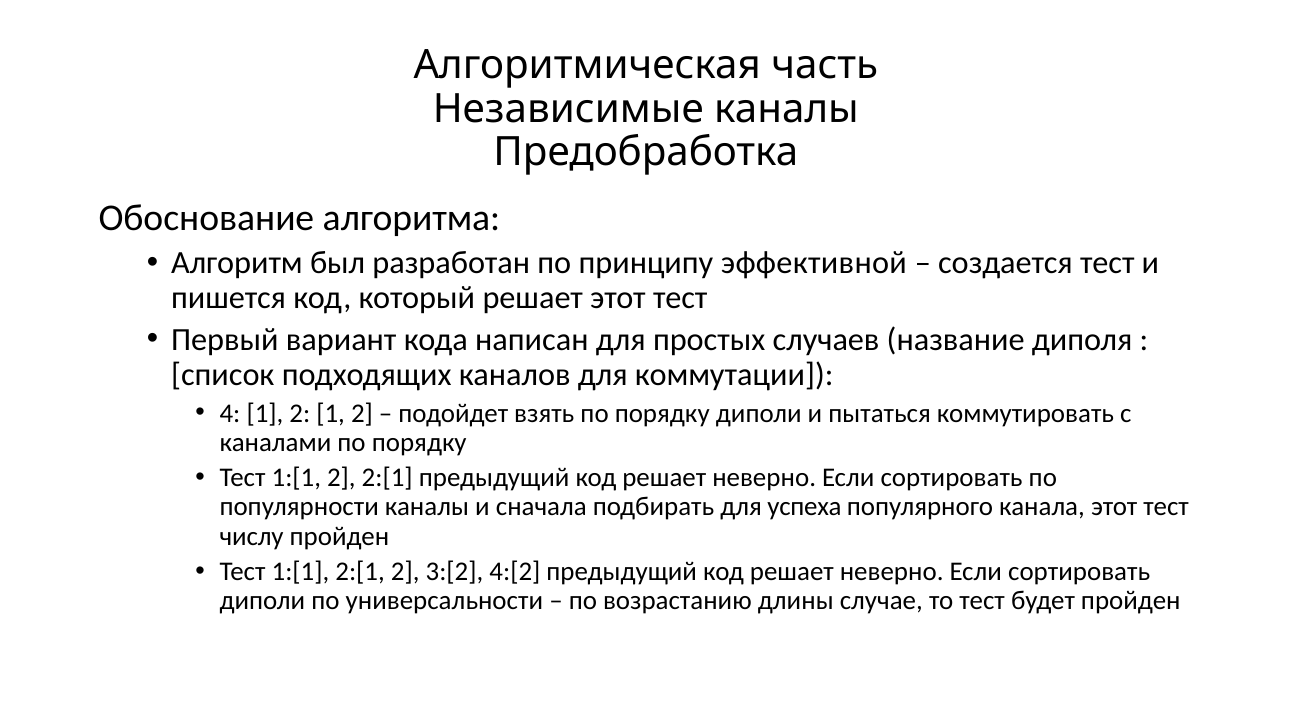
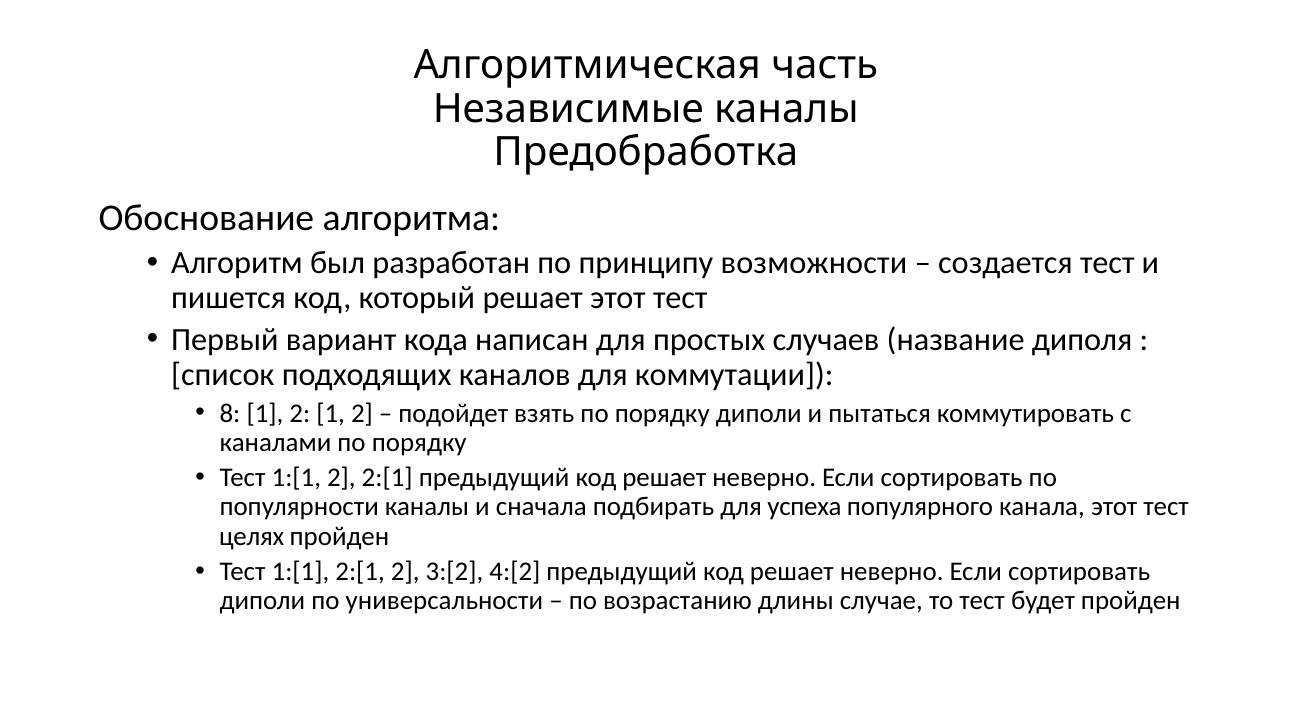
эффективной: эффективной -> возможности (814, 263)
4: 4 -> 8 (230, 413)
числу: числу -> целях (252, 536)
